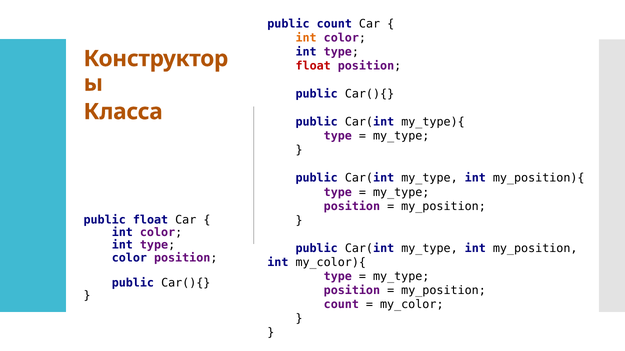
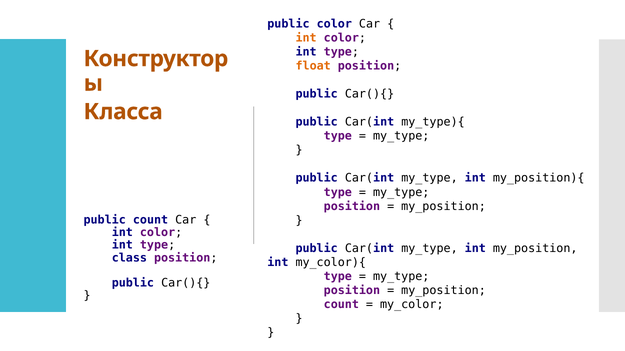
public count: count -> color (334, 24)
float colour: red -> orange (313, 66)
public float: float -> count (151, 220)
color: color -> class (129, 258)
